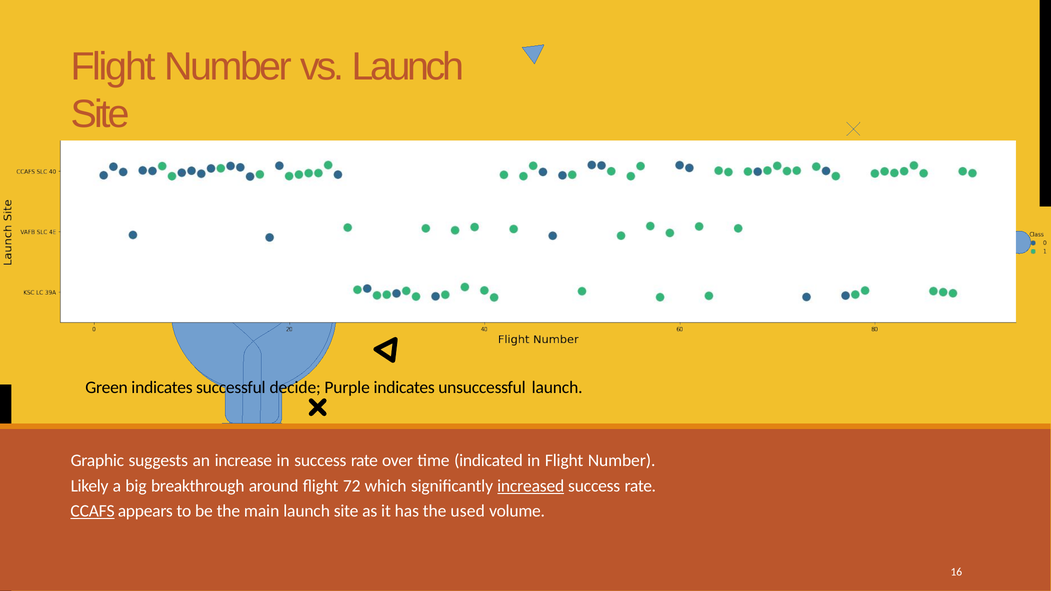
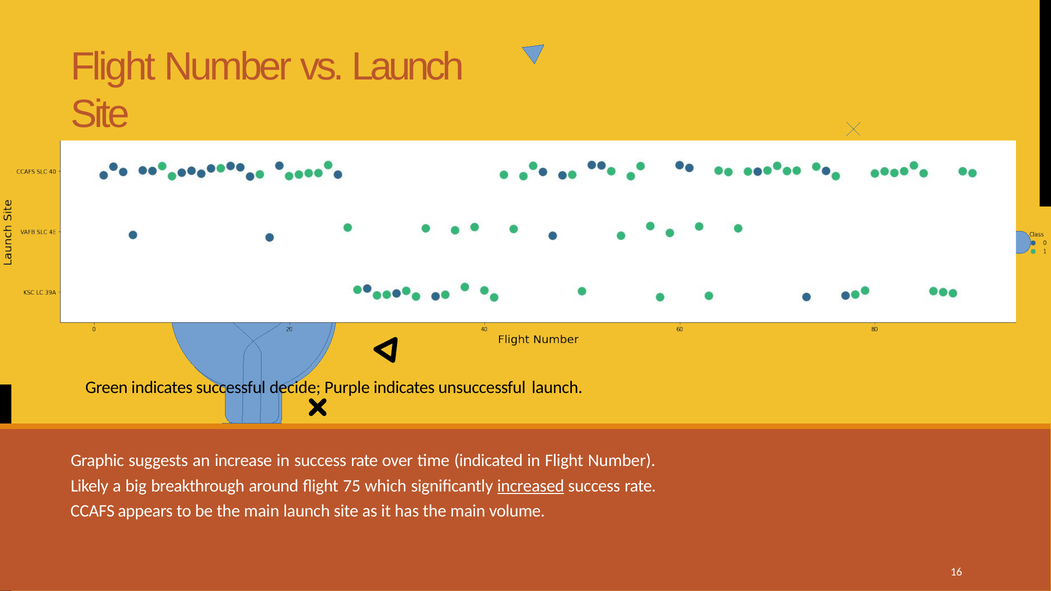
72: 72 -> 75 (352, 486)
CCAFS underline: present -> none (93, 511)
has the used: used -> main (468, 511)
